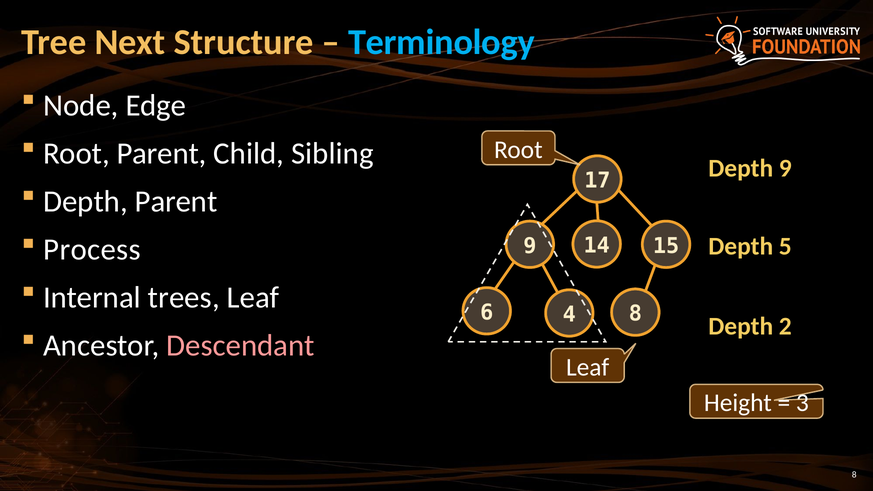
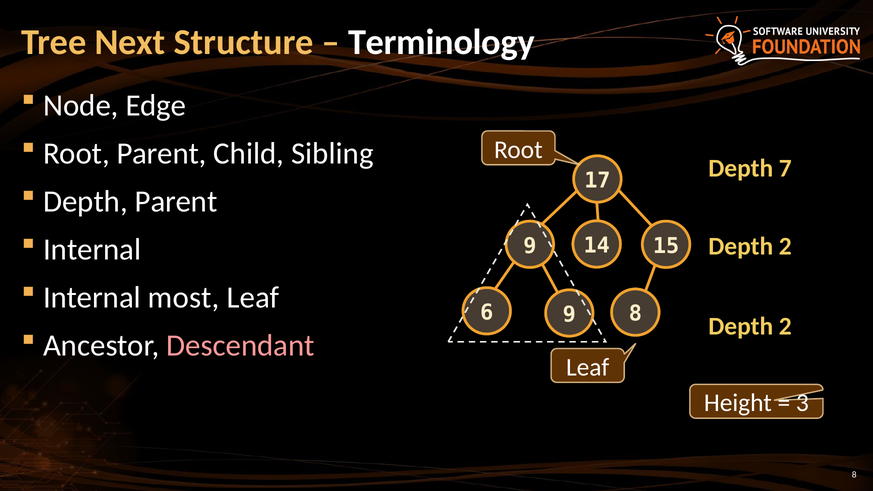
Terminology colour: light blue -> white (441, 42)
Depth 9: 9 -> 7 (785, 168)
Process: Process -> Internal (92, 250)
5: 5 -> 2 (785, 246)
trees: trees -> most (184, 298)
6 4: 4 -> 9 (569, 315)
